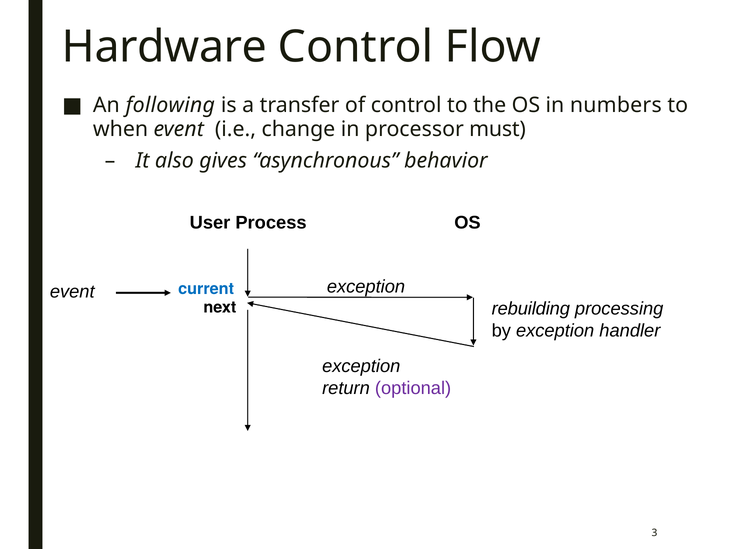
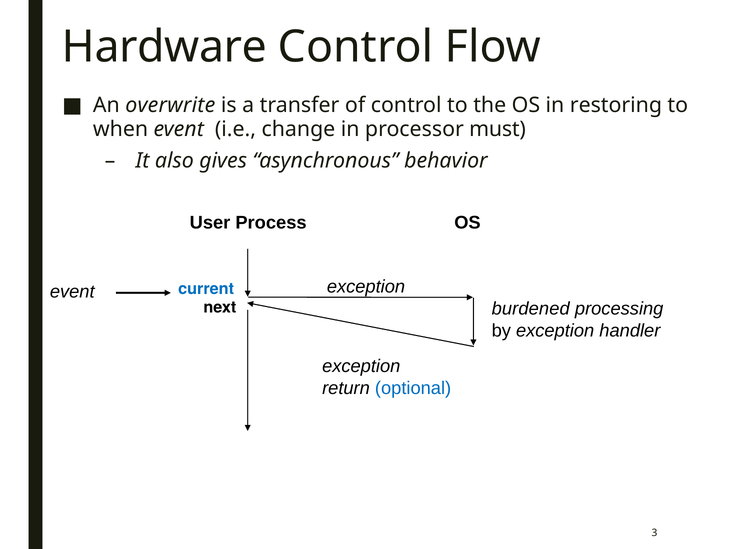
following: following -> overwrite (170, 105)
numbers: numbers -> restoring (616, 105)
rebuilding: rebuilding -> burdened (531, 309)
optional colour: purple -> blue (413, 388)
